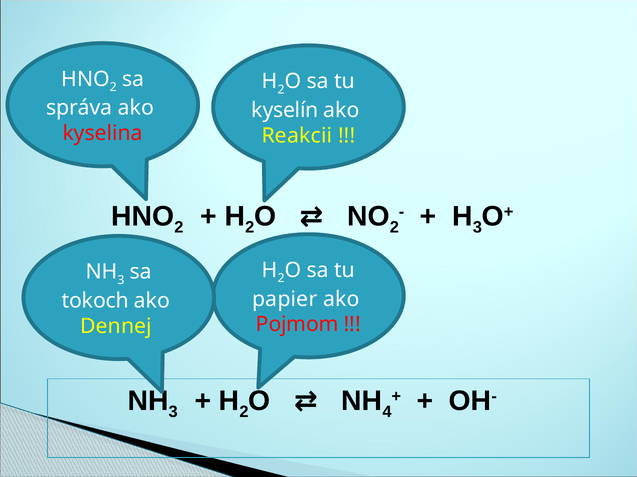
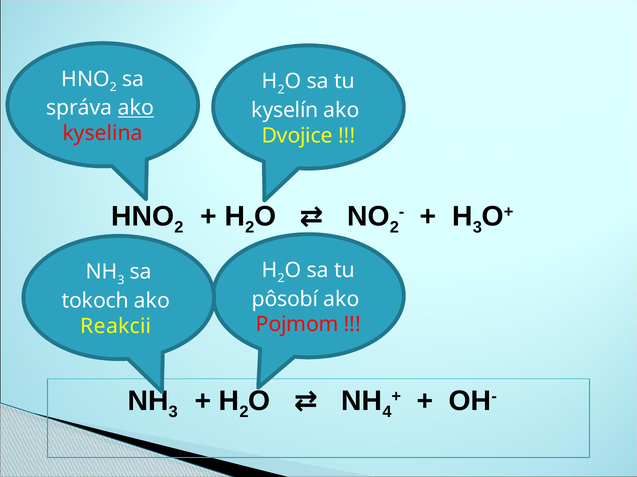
ako underline: none -> present (136, 108)
Reakcii: Reakcii -> Dvojice (297, 136)
papier: papier -> pôsobí (285, 299)
Dennej: Dennej -> Reakcii (116, 327)
